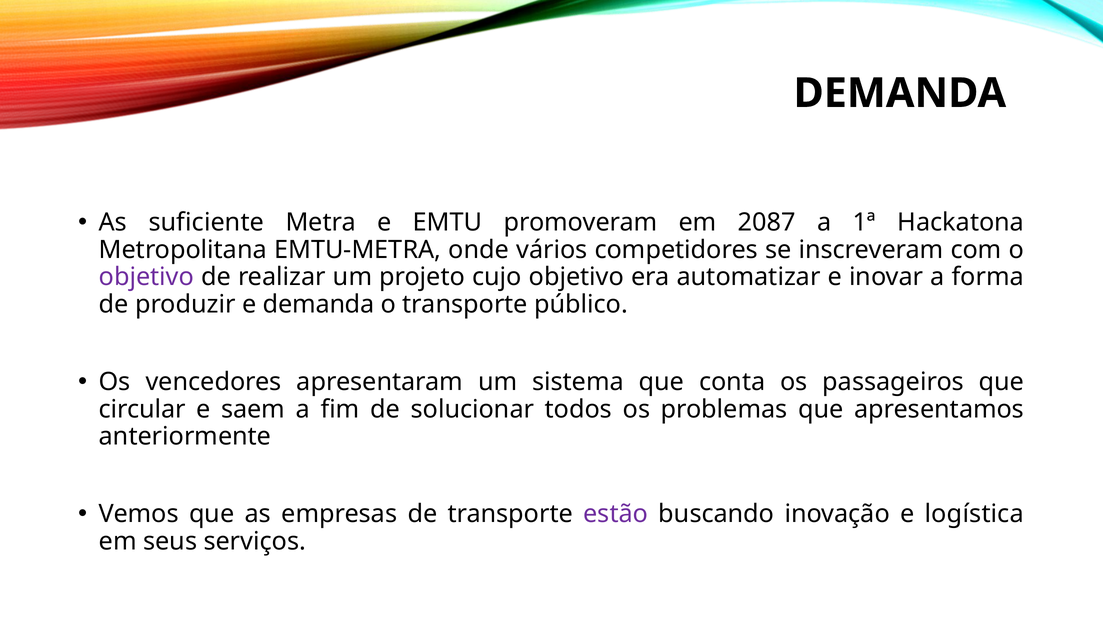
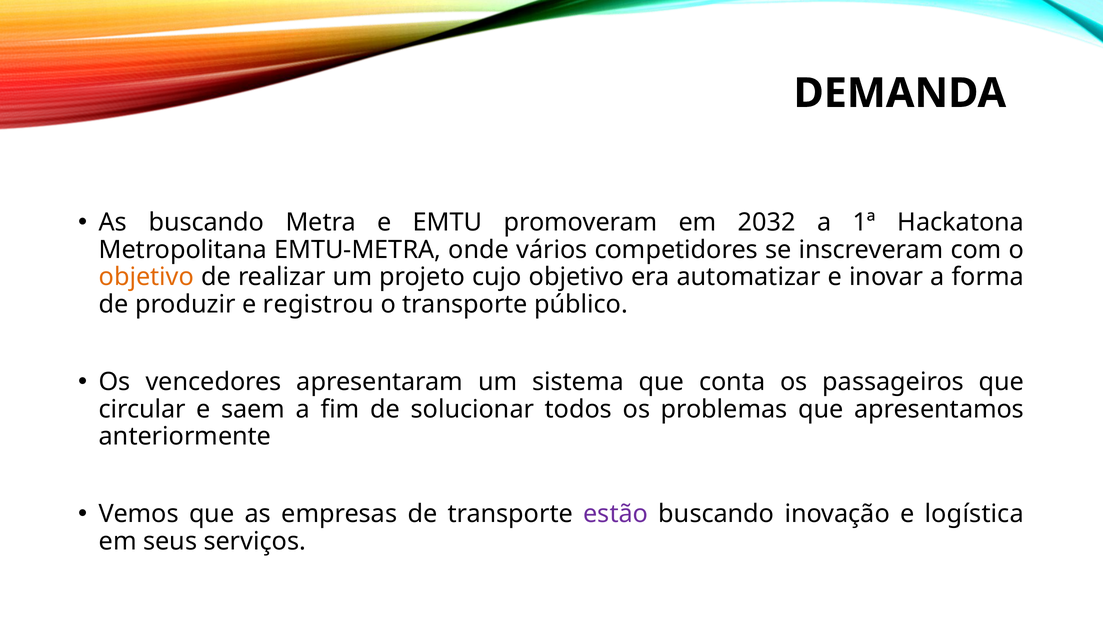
As suficiente: suficiente -> buscando (206, 222)
2087: 2087 -> 2032 (767, 222)
objetivo colour: purple -> orange (146, 277)
e demanda: demanda -> registrou (318, 304)
